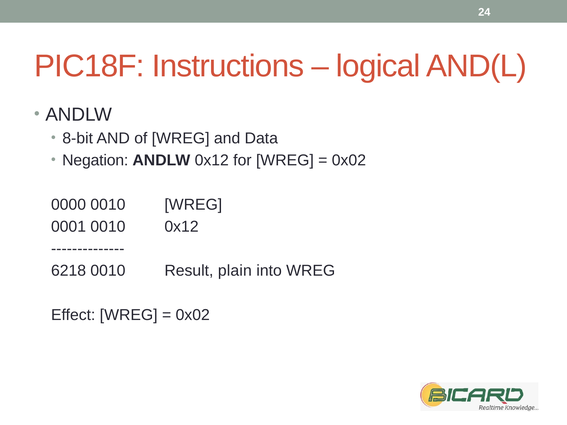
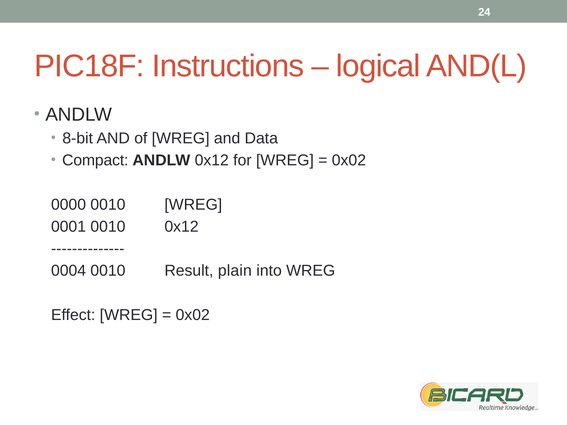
Negation: Negation -> Compact (95, 161)
6218: 6218 -> 0004 (69, 271)
